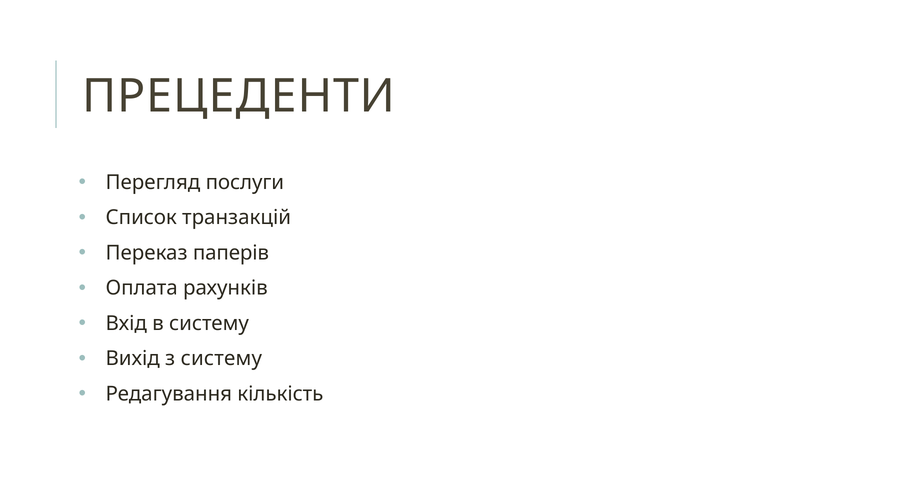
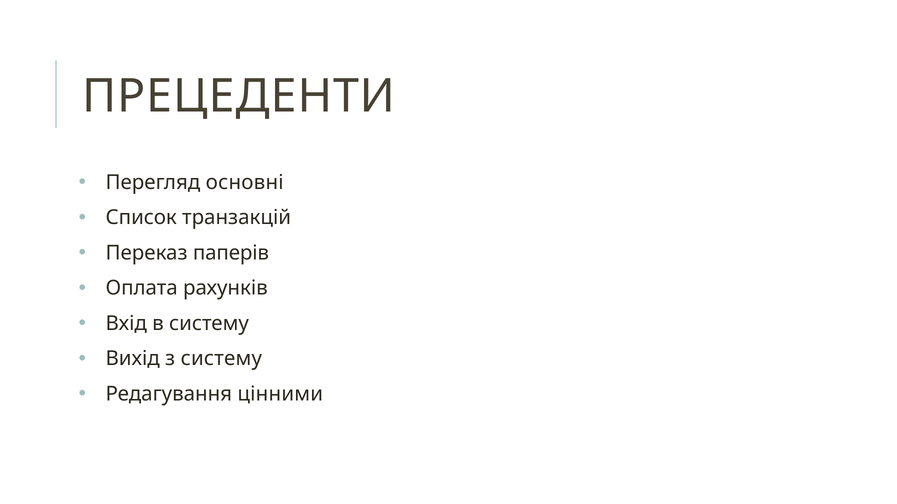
послуги: послуги -> основні (245, 183)
кількість: кількість -> цінними (280, 394)
